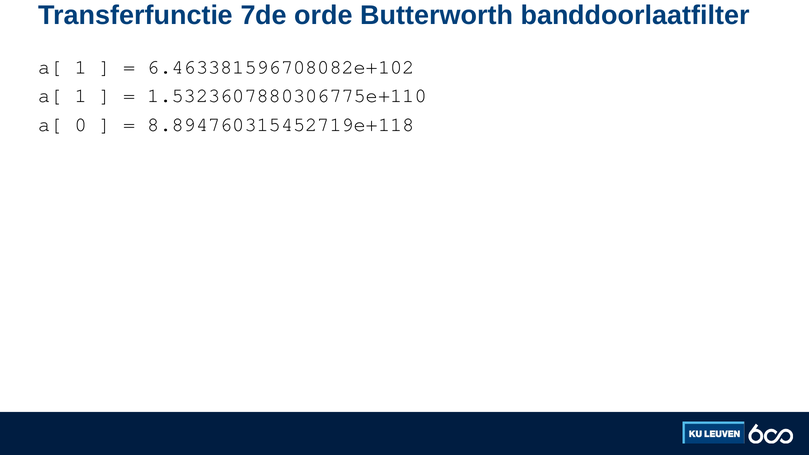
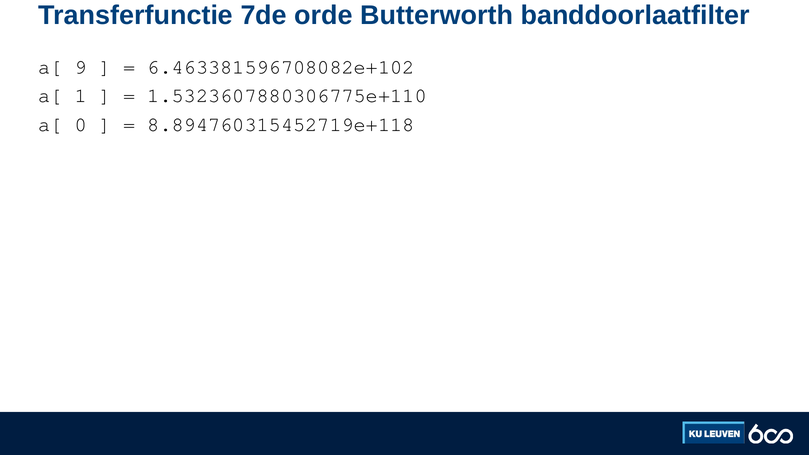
1: 1 -> 9 (81, 67)
